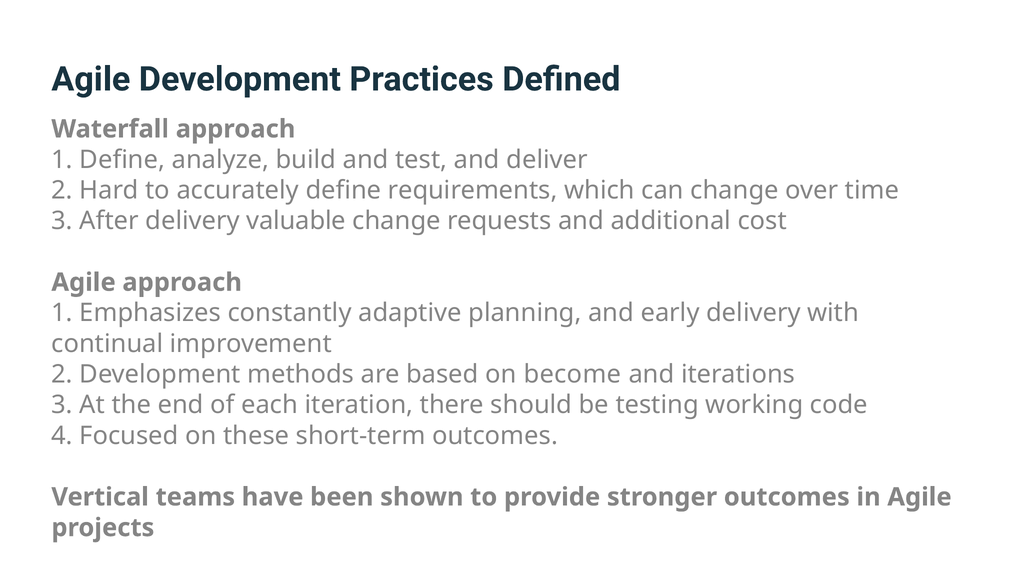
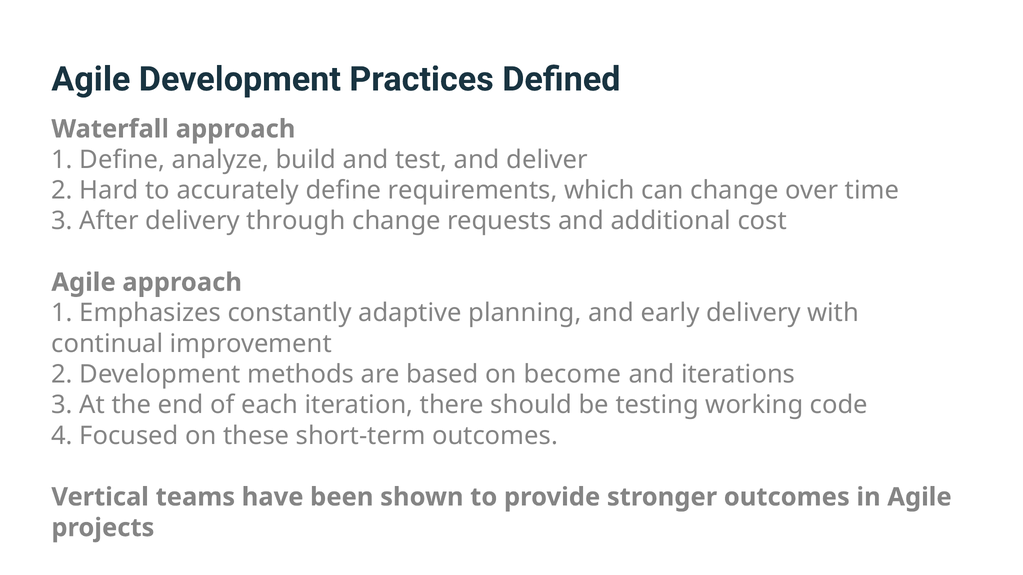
valuable: valuable -> through (296, 221)
